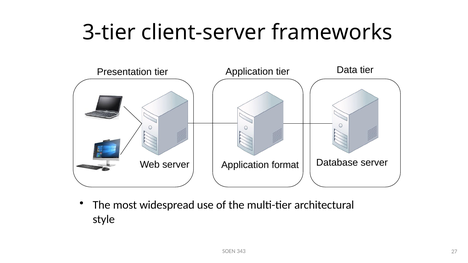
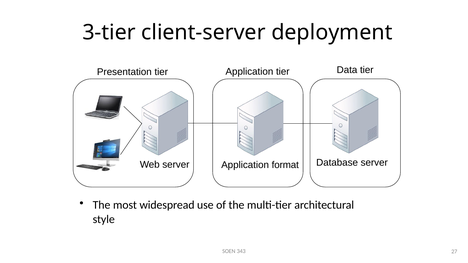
frameworks: frameworks -> deployment (332, 33)
